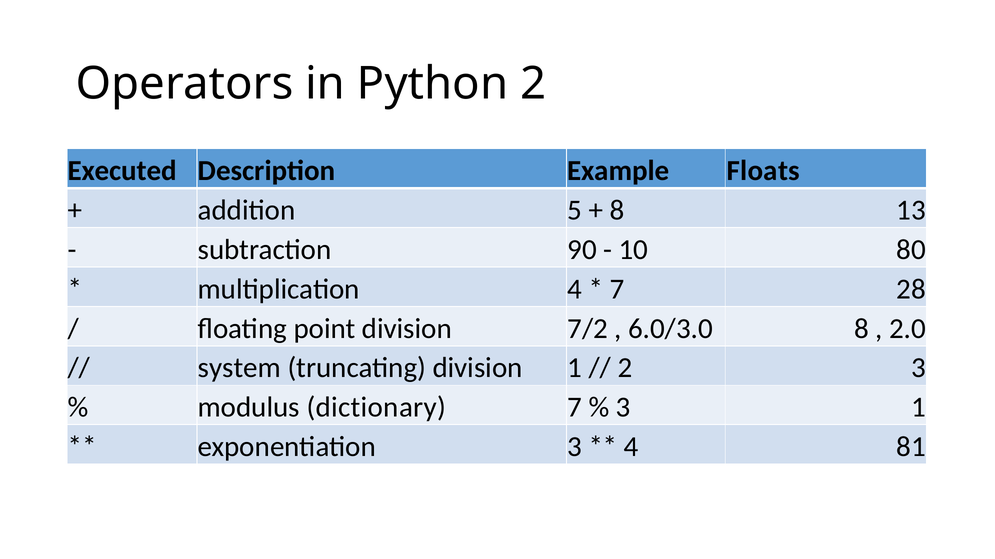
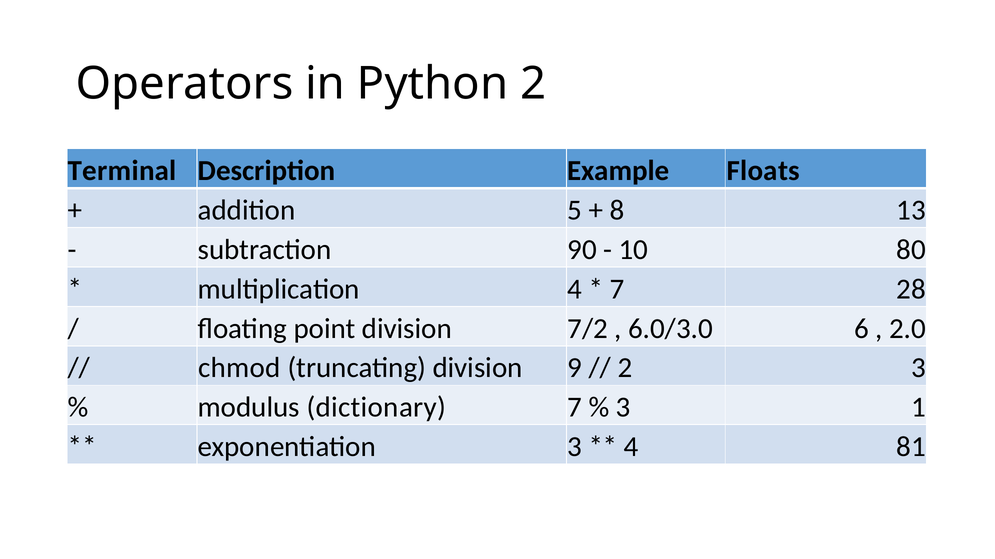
Executed: Executed -> Terminal (122, 171)
6.0/3.0 8: 8 -> 6 (862, 329)
system: system -> chmod (239, 368)
division 1: 1 -> 9 (575, 368)
